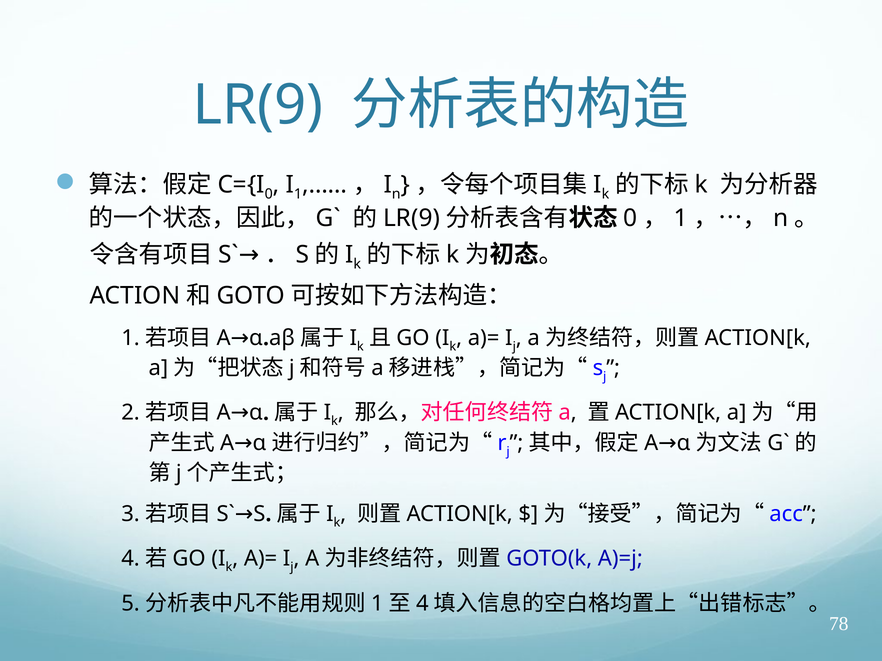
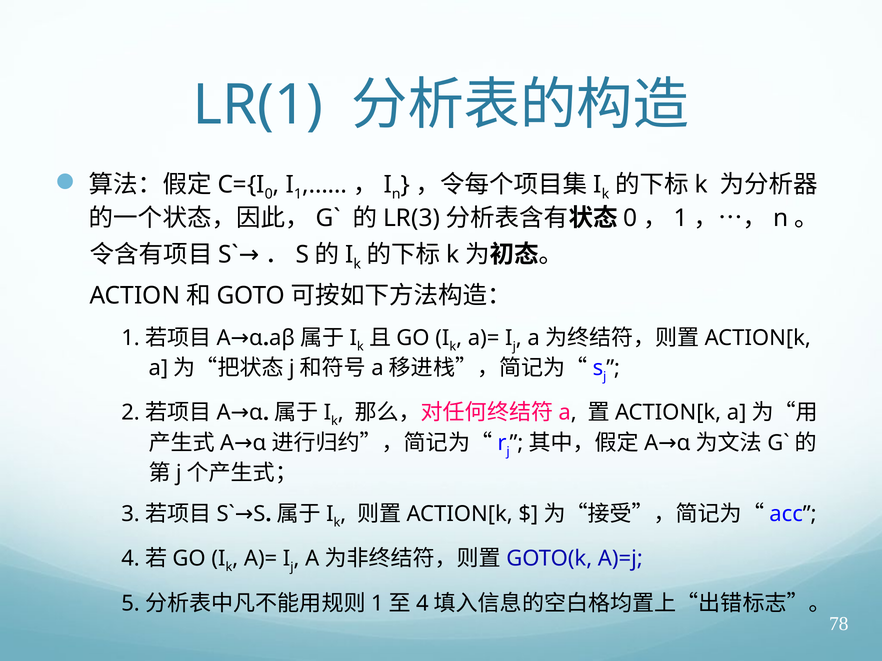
LR(9: LR(9 -> LR(1 (258, 105)
LR(9: LR(9 -> LR(3 (411, 218)
